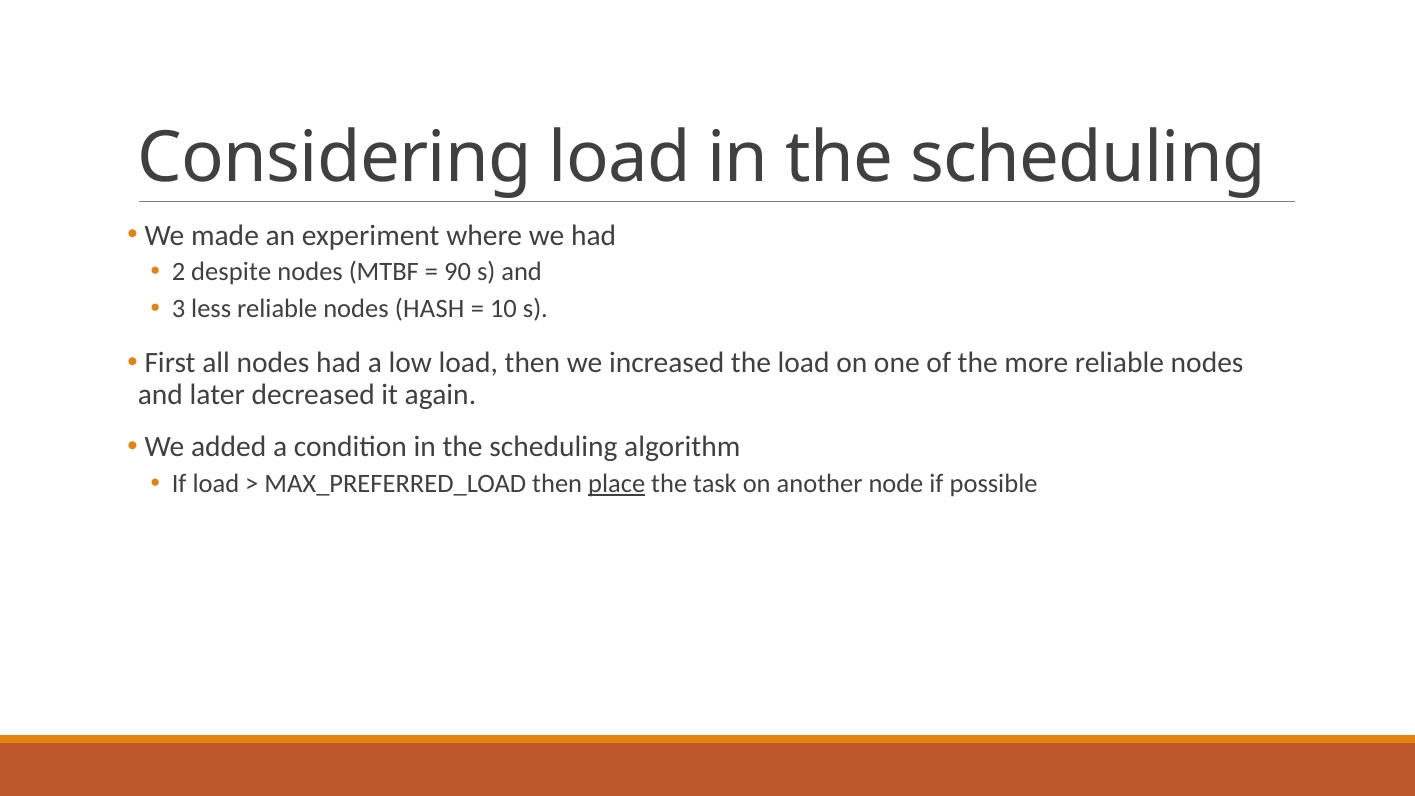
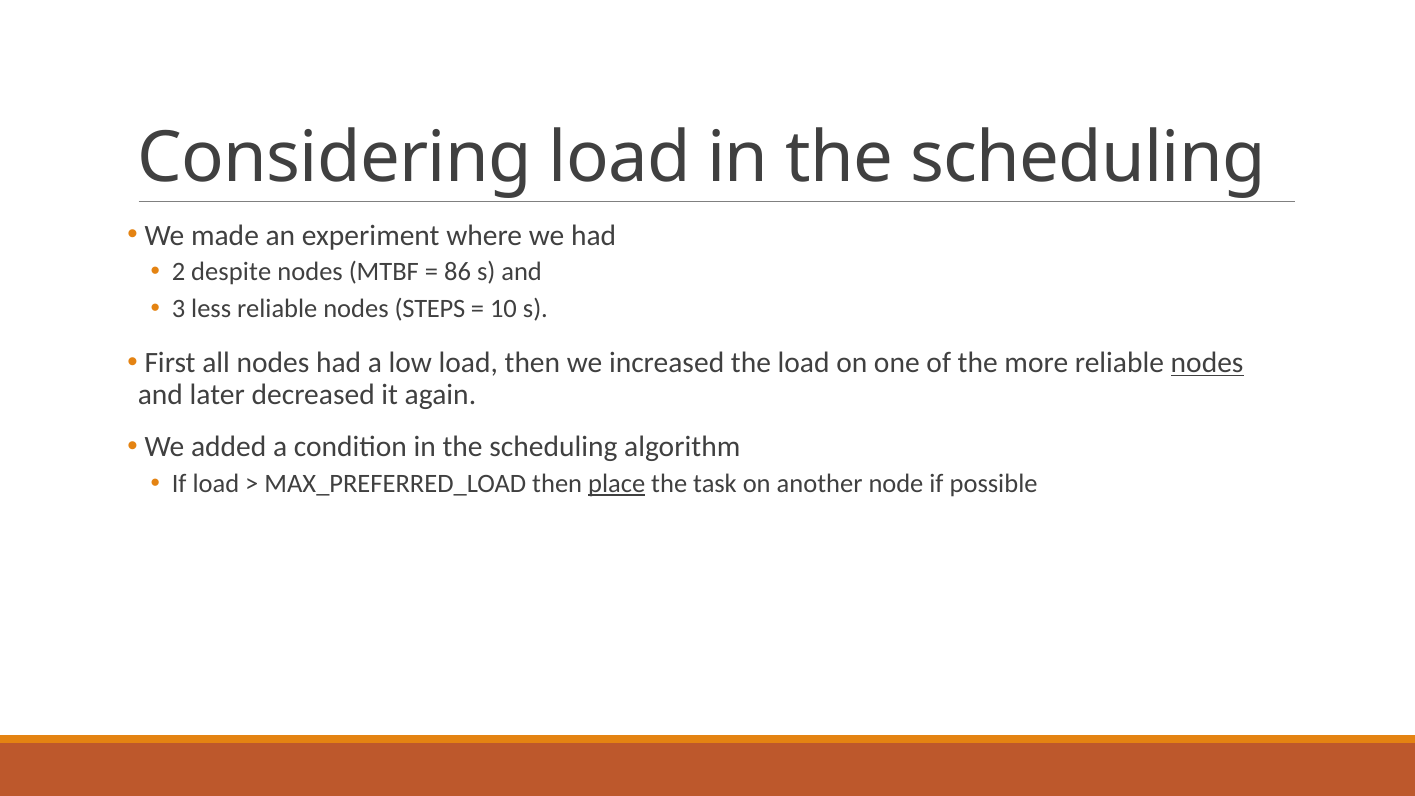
90: 90 -> 86 (458, 271)
HASH: HASH -> STEPS (430, 309)
nodes underline: none -> present (1207, 363)
